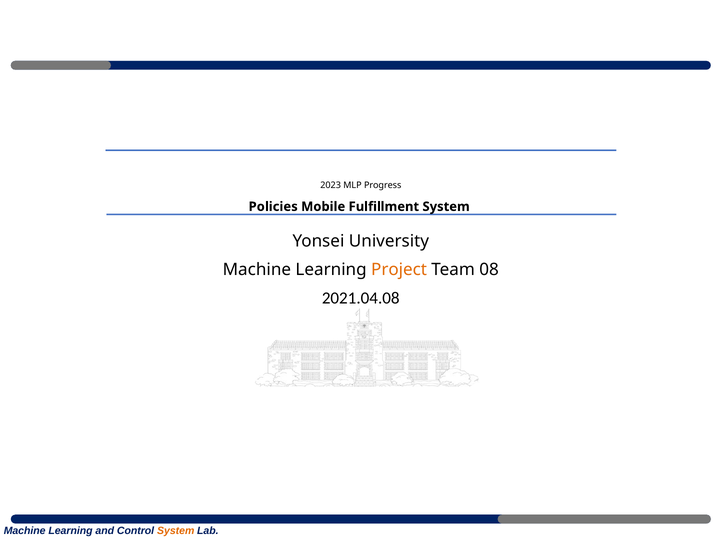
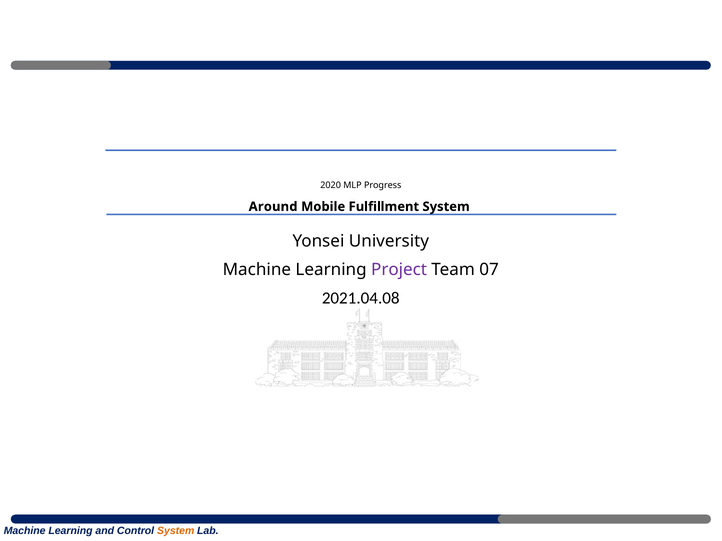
2023: 2023 -> 2020 (331, 185)
Policies: Policies -> Around (273, 207)
Project colour: orange -> purple (399, 270)
08: 08 -> 07 (489, 270)
